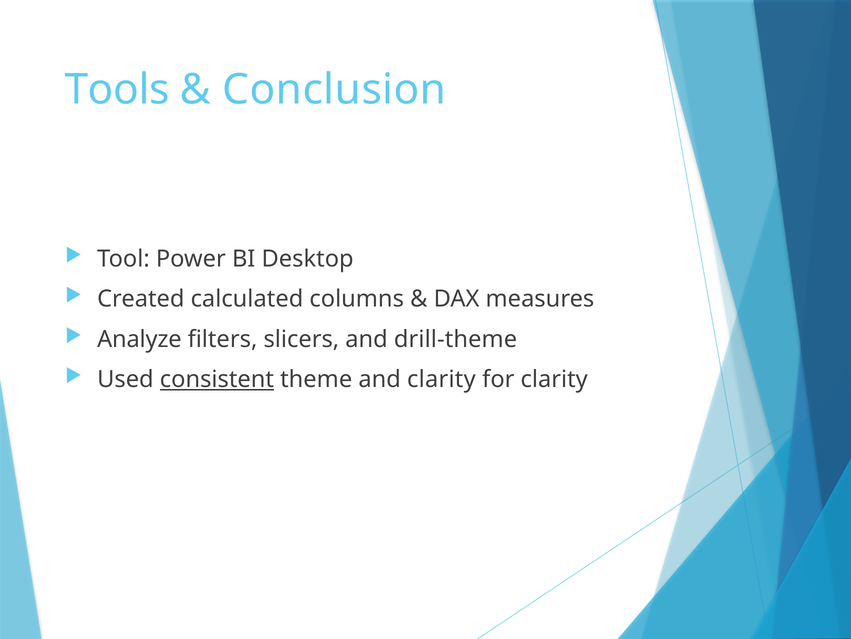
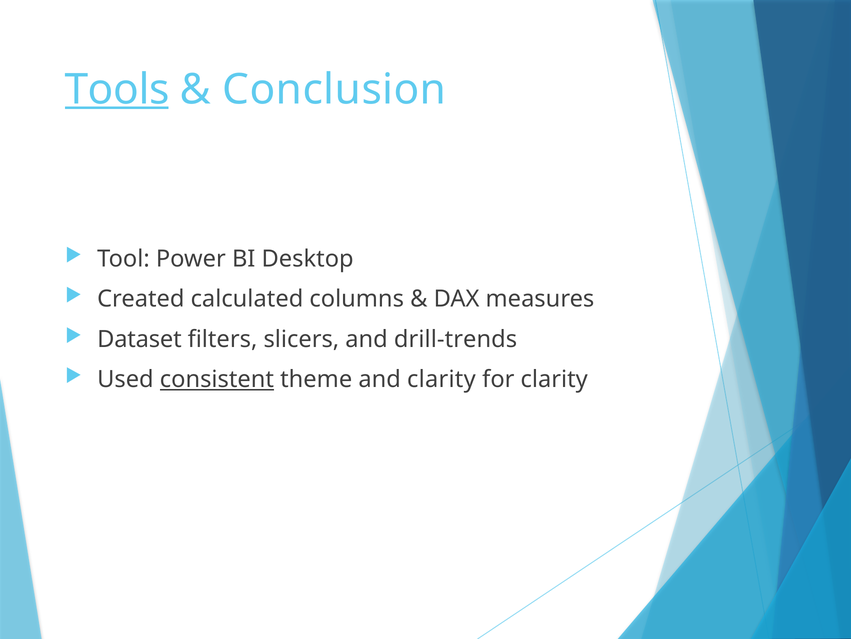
Tools underline: none -> present (117, 89)
Analyze: Analyze -> Dataset (139, 339)
drill-theme: drill-theme -> drill-trends (456, 339)
